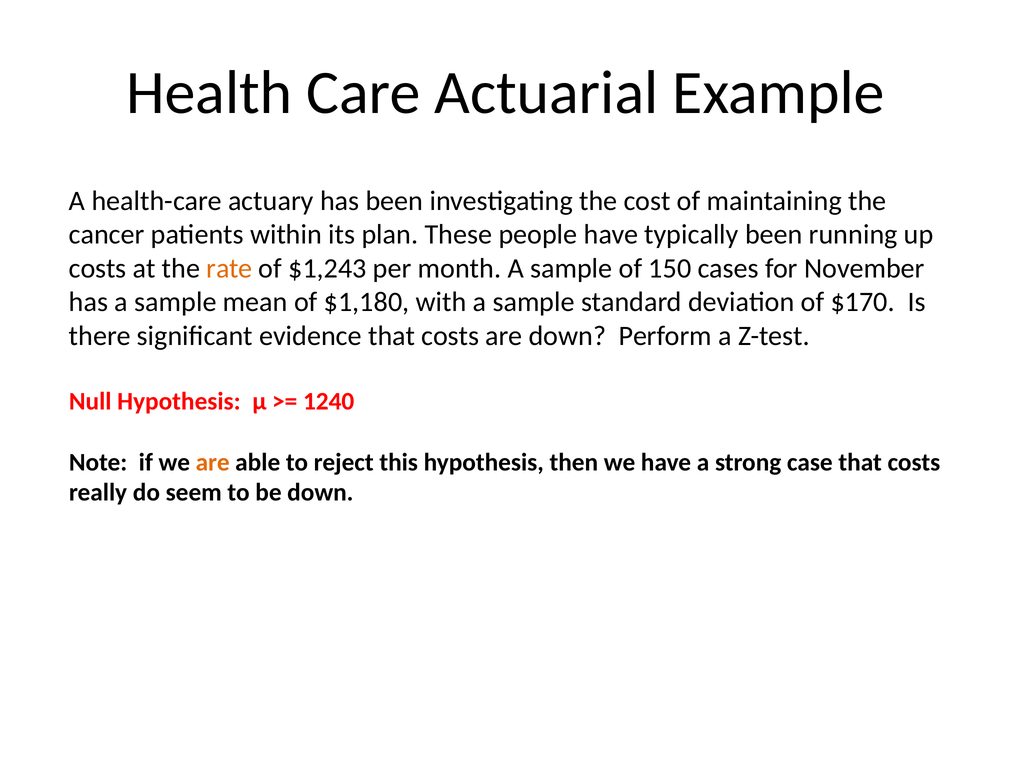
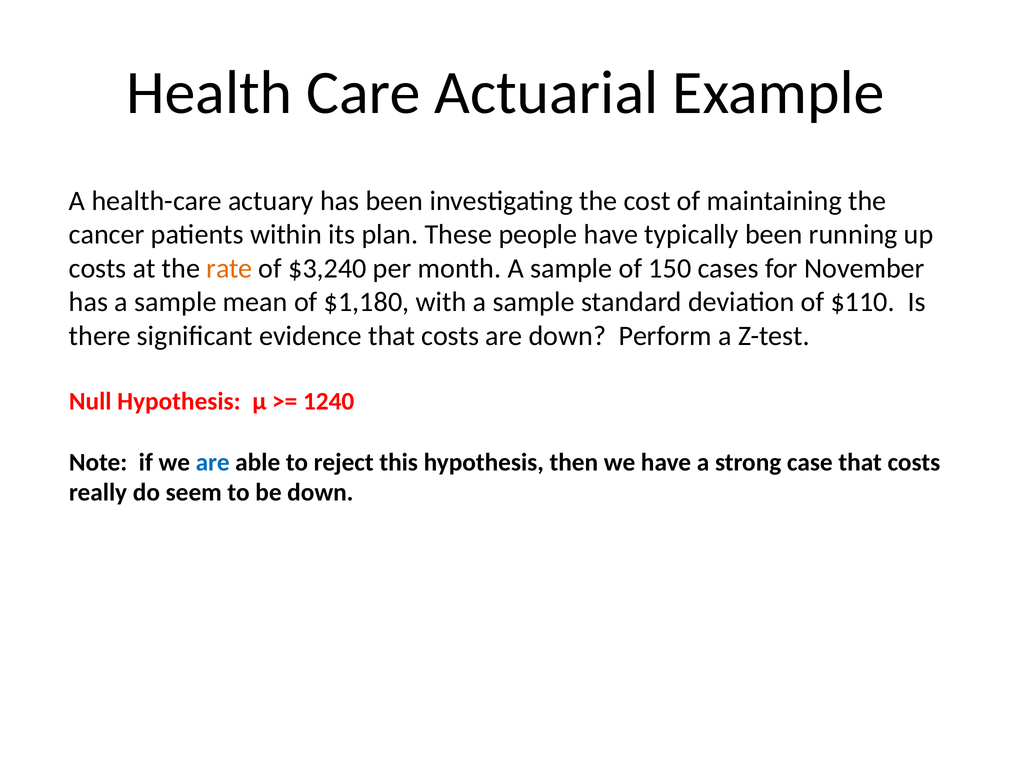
$1,243: $1,243 -> $3,240 (327, 268)
$170: $170 -> $110 (863, 302)
are colour: orange -> blue (213, 462)
